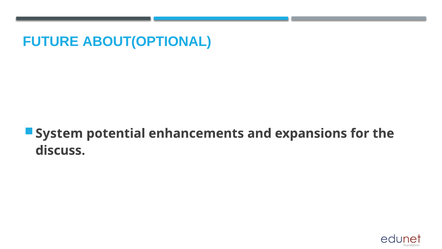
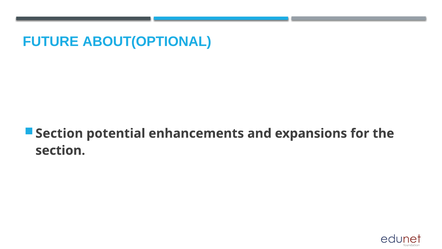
System: System -> Section (59, 133)
discuss: discuss -> section (60, 150)
